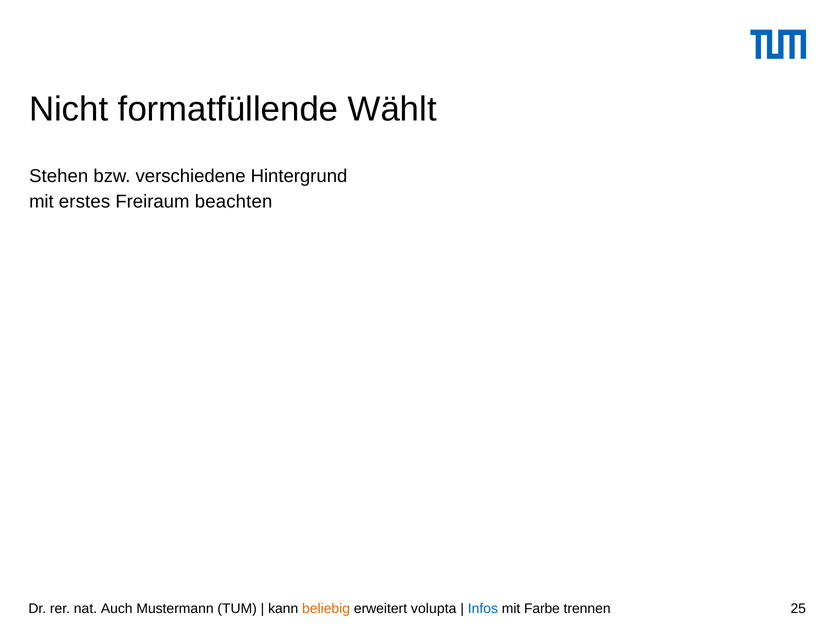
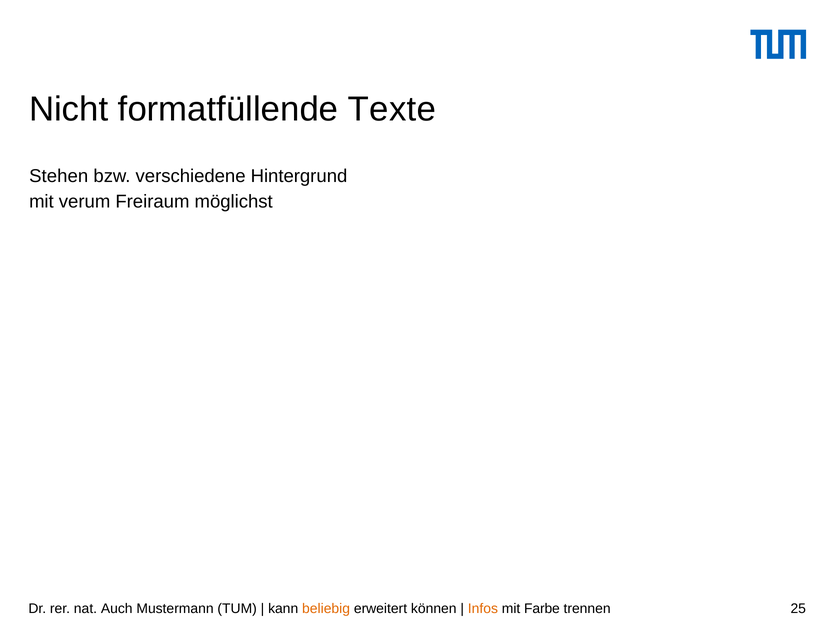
Wählt: Wählt -> Texte (392, 109)
erstes: erstes -> verum (85, 202)
beachten: beachten -> möglichst (234, 202)
volupta: volupta -> können (434, 609)
Infos colour: blue -> orange (483, 609)
